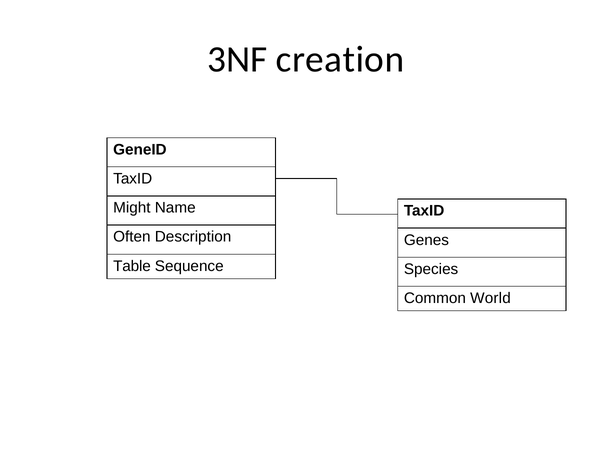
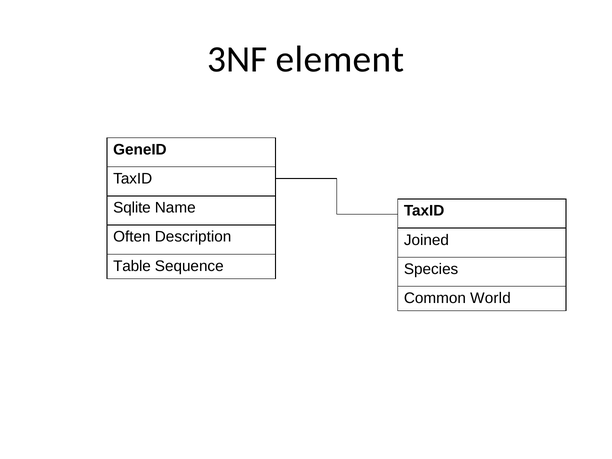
creation: creation -> element (340, 59)
Might: Might -> Sqlite (132, 208)
Genes: Genes -> Joined (426, 240)
